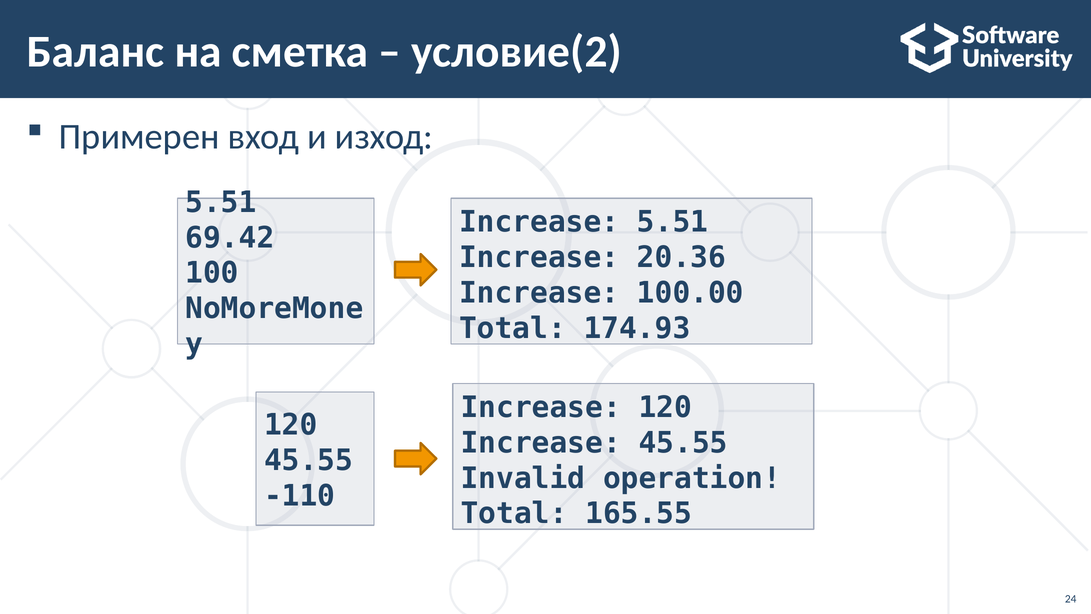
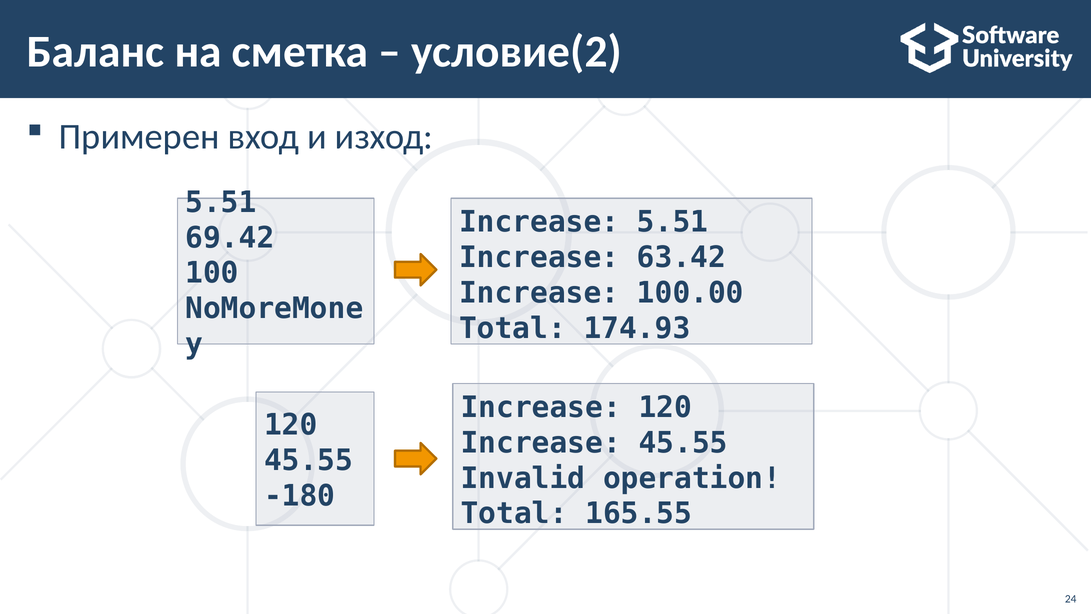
20.36: 20.36 -> 63.42 (681, 257)
-110: -110 -> -180 (300, 496)
